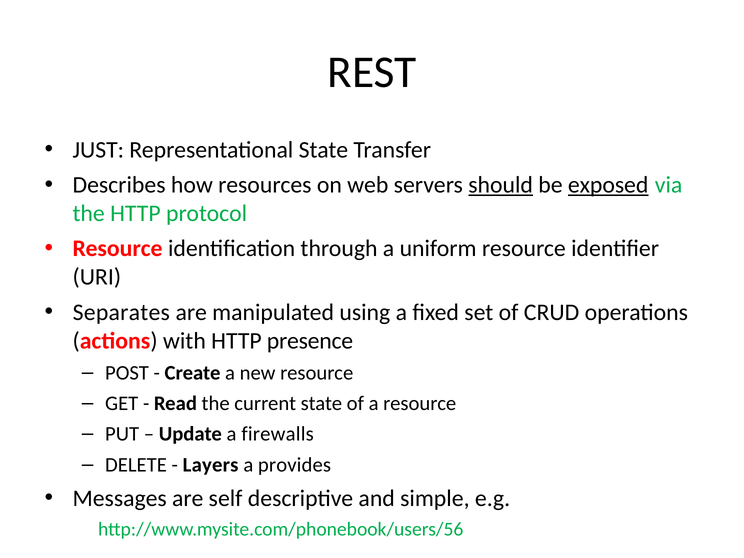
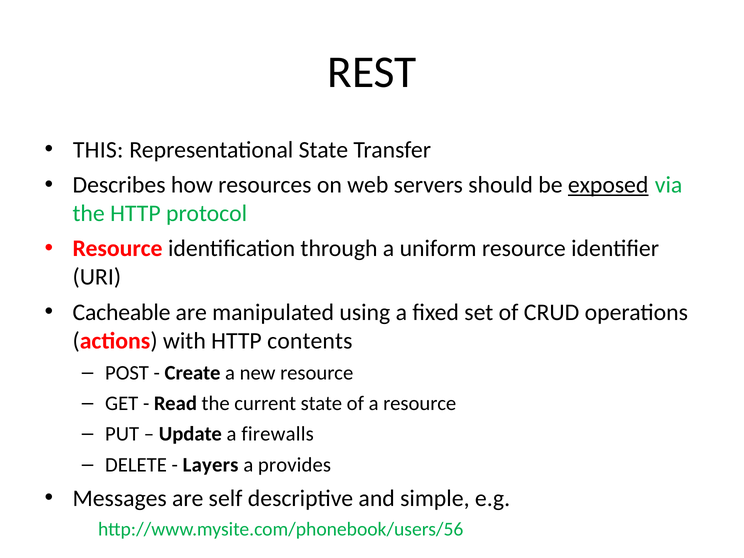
JUST: JUST -> THIS (98, 150)
should underline: present -> none (501, 185)
Separates: Separates -> Cacheable (122, 312)
presence: presence -> contents (310, 341)
